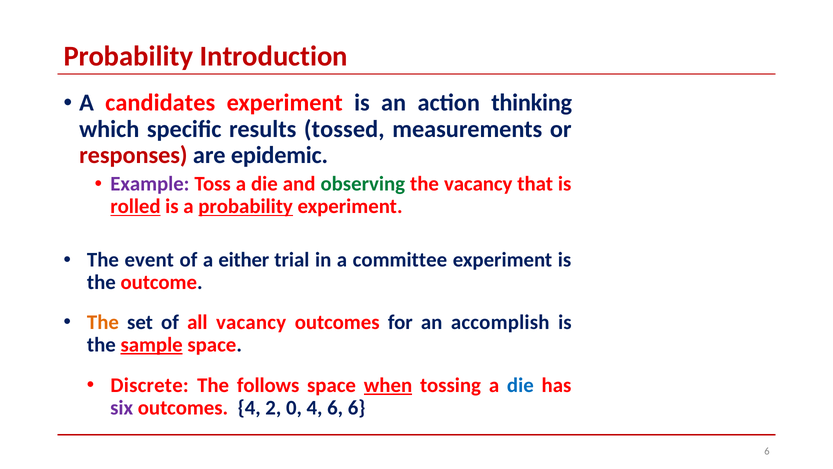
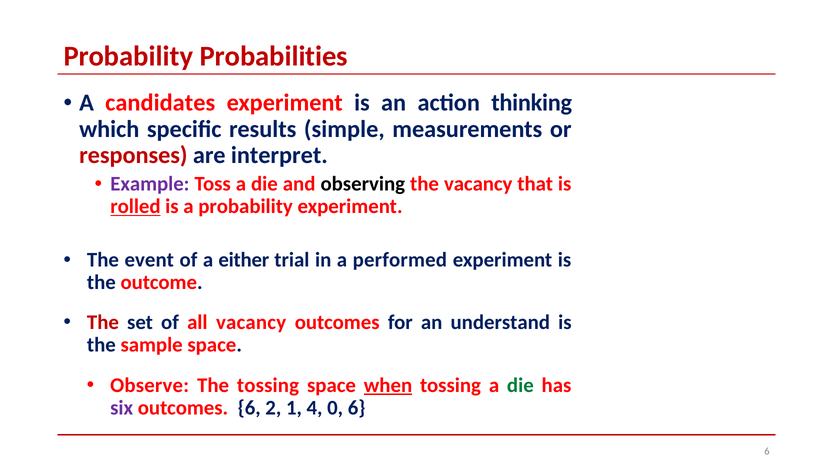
Introduction: Introduction -> Probabilities (274, 56)
tossed: tossed -> simple (344, 129)
epidemic: epidemic -> interpret (279, 155)
observing colour: green -> black (363, 184)
probability underline: present -> none (246, 206)
committee: committee -> performed (400, 260)
The colour: orange -> red (103, 322)
accomplish: accomplish -> understand (500, 322)
sample underline: present -> none (152, 344)
Discrete: Discrete -> Observe (150, 385)
The follows: follows -> tossing (268, 385)
die colour: blue -> green (520, 385)
outcomes 4: 4 -> 6 (249, 407)
0: 0 -> 1 (294, 407)
4 6: 6 -> 0 (335, 407)
